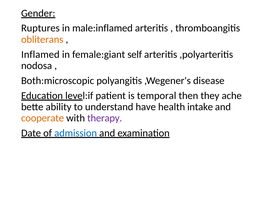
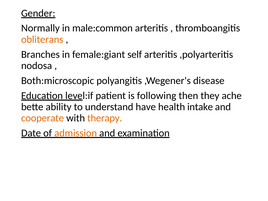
Ruptures: Ruptures -> Normally (40, 28)
male:inflamed: male:inflamed -> male:common (102, 28)
Inflamed: Inflamed -> Branches (40, 54)
temporal: temporal -> following (157, 96)
therapy colour: purple -> orange (105, 118)
admission colour: blue -> orange (76, 133)
